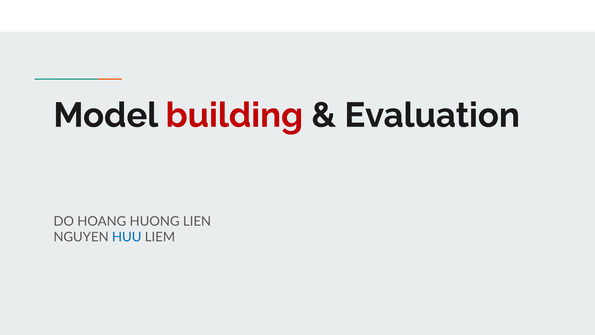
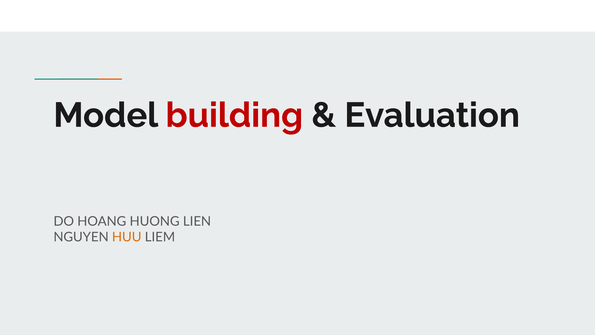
HUU colour: blue -> orange (127, 237)
